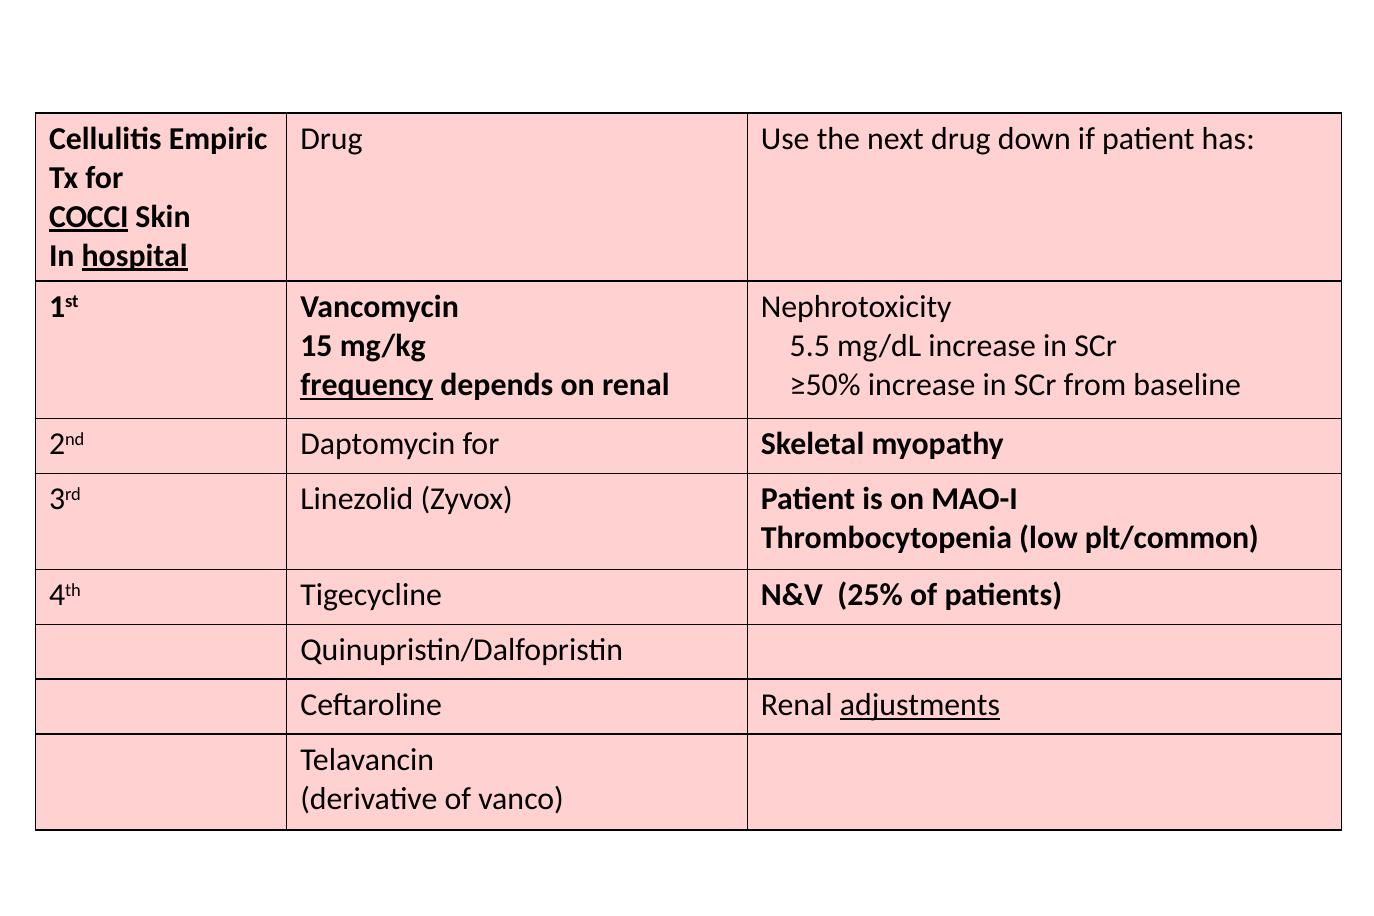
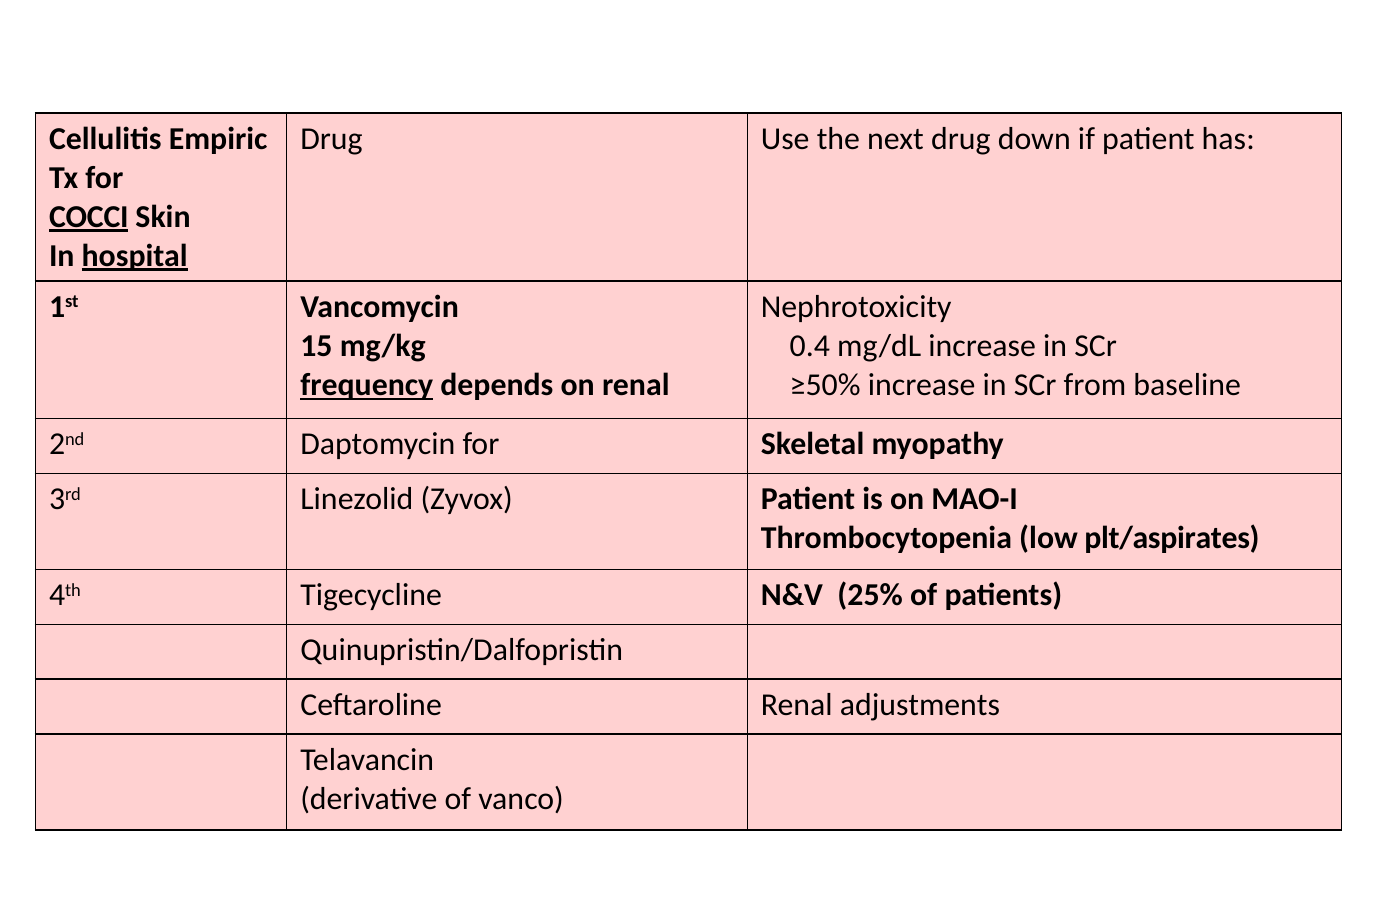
5.5: 5.5 -> 0.4 (810, 346)
plt/common: plt/common -> plt/aspirates (1172, 538)
adjustments underline: present -> none (920, 705)
